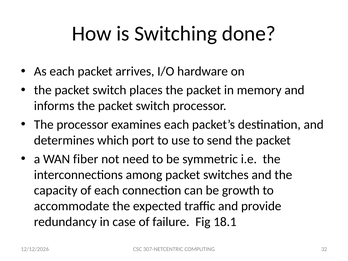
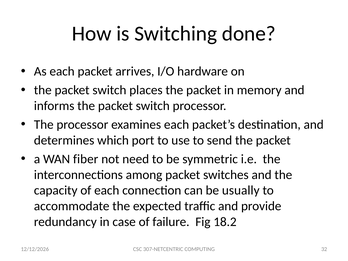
growth: growth -> usually (241, 190)
18.1: 18.1 -> 18.2 (225, 222)
